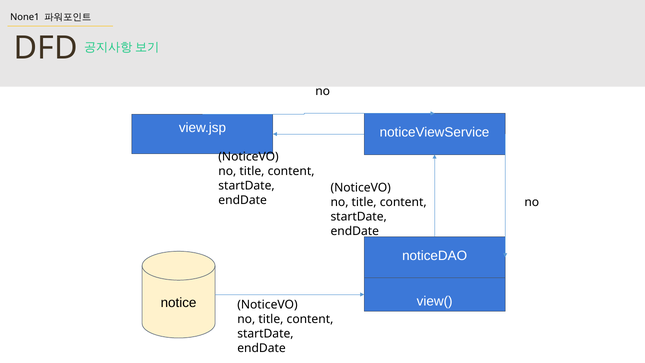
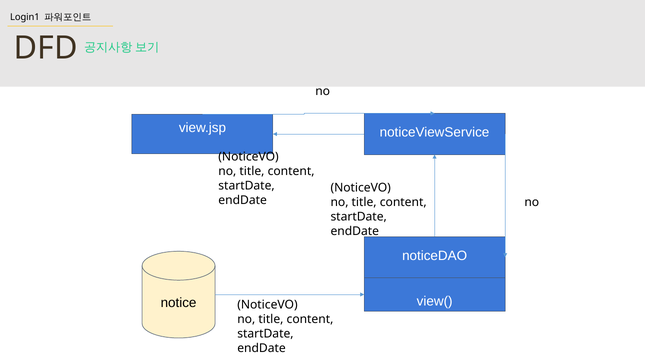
None1: None1 -> Login1 (25, 17)
